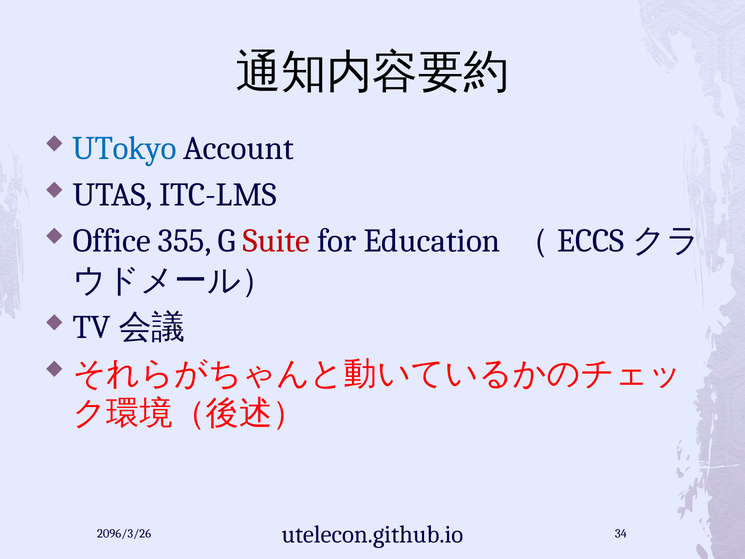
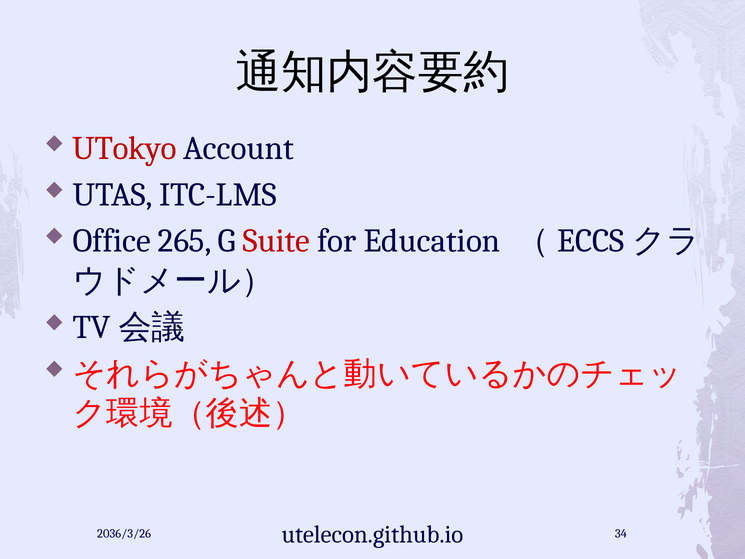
UTokyo colour: blue -> red (124, 148)
355: 355 -> 265 (185, 241)
2096/3/26: 2096/3/26 -> 2036/3/26 (124, 534)
